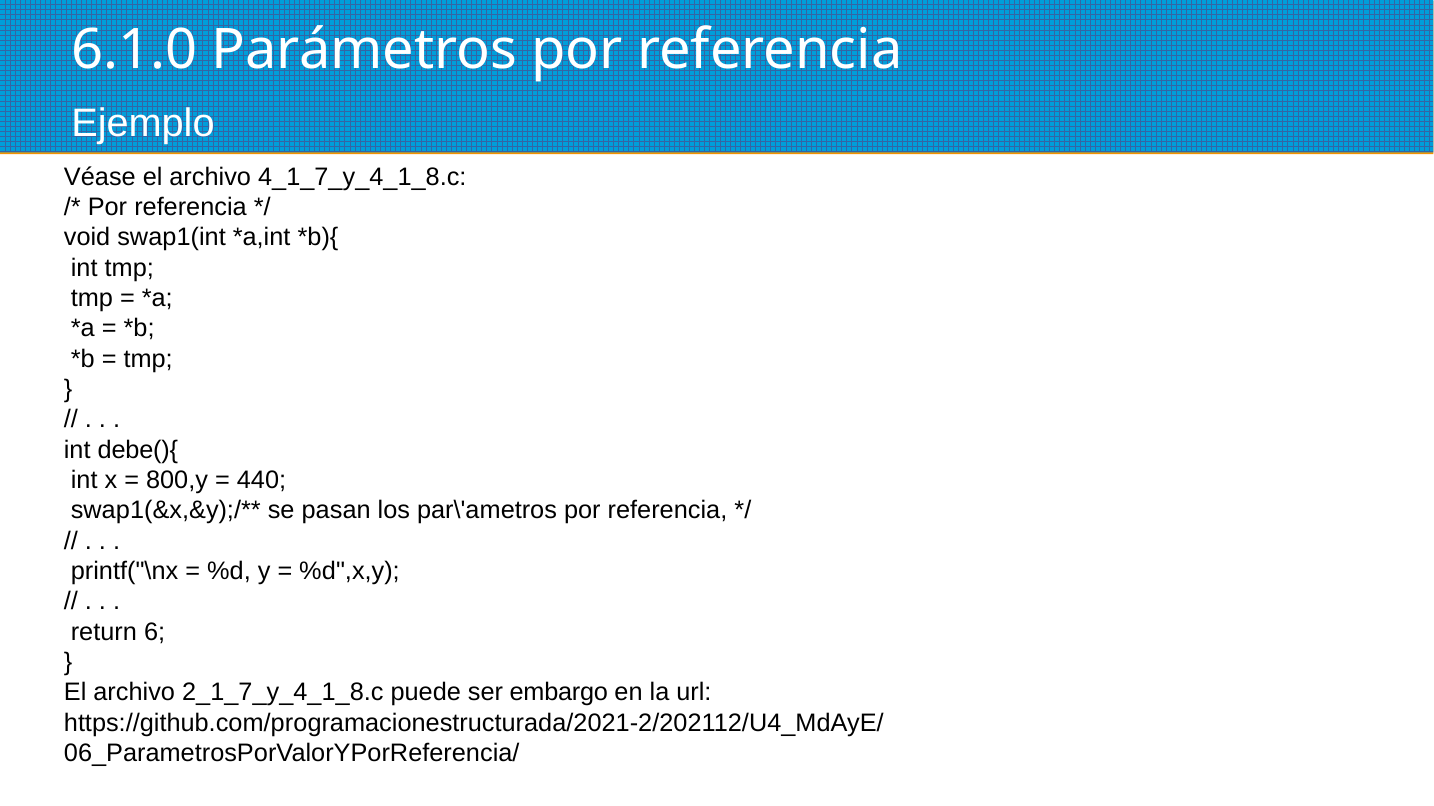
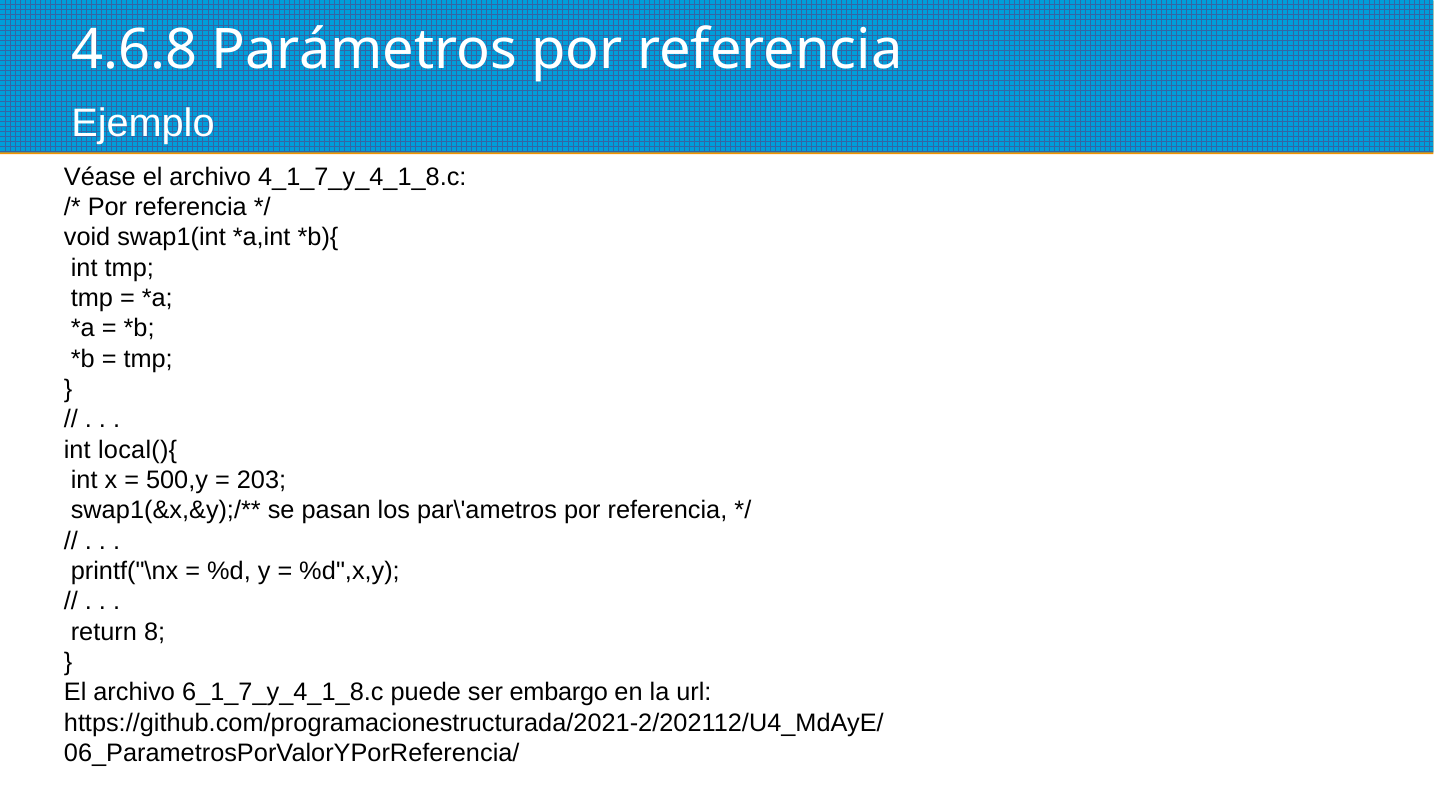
6.1.0: 6.1.0 -> 4.6.8 (134, 50)
debe(){: debe(){ -> local(){ (138, 450)
800,y: 800,y -> 500,y (177, 481)
440: 440 -> 203 (262, 481)
6: 6 -> 8 (155, 632)
2_1_7_y_4_1_8.c: 2_1_7_y_4_1_8.c -> 6_1_7_y_4_1_8.c (283, 693)
